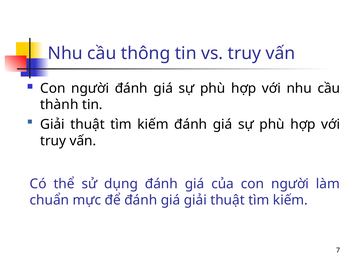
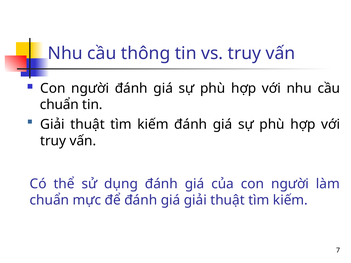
thành: thành -> chuẩn (59, 105)
